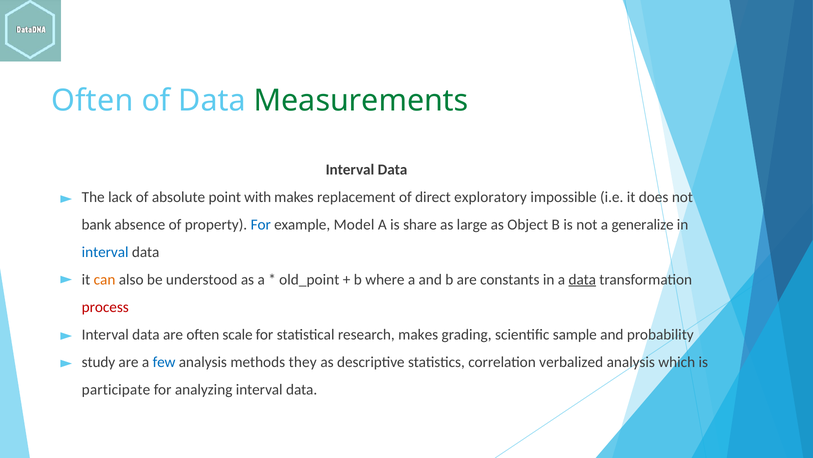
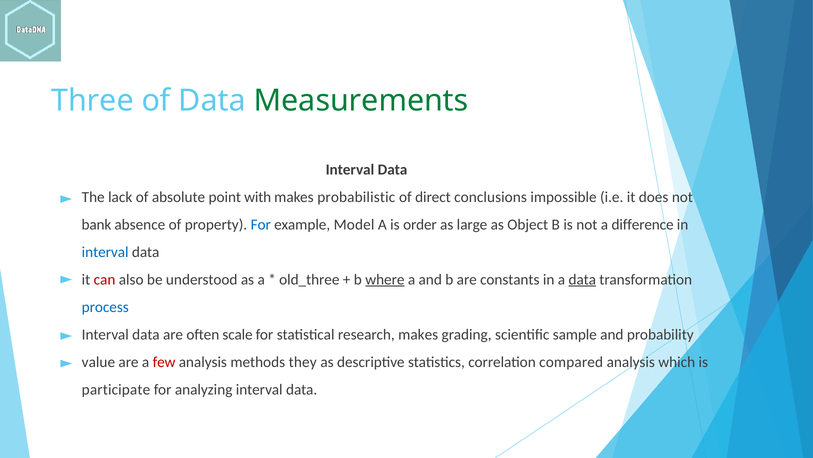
Often: Often -> Three (92, 101)
replacement: replacement -> probabilistic (356, 197)
exploratory: exploratory -> conclusions (491, 197)
share: share -> order (420, 224)
generalize: generalize -> difference (643, 224)
can colour: orange -> red (105, 279)
old_point: old_point -> old_three (309, 279)
where underline: none -> present (385, 279)
process colour: red -> blue (105, 307)
study: study -> value (98, 361)
few colour: blue -> red (164, 361)
verbalized: verbalized -> compared (571, 361)
